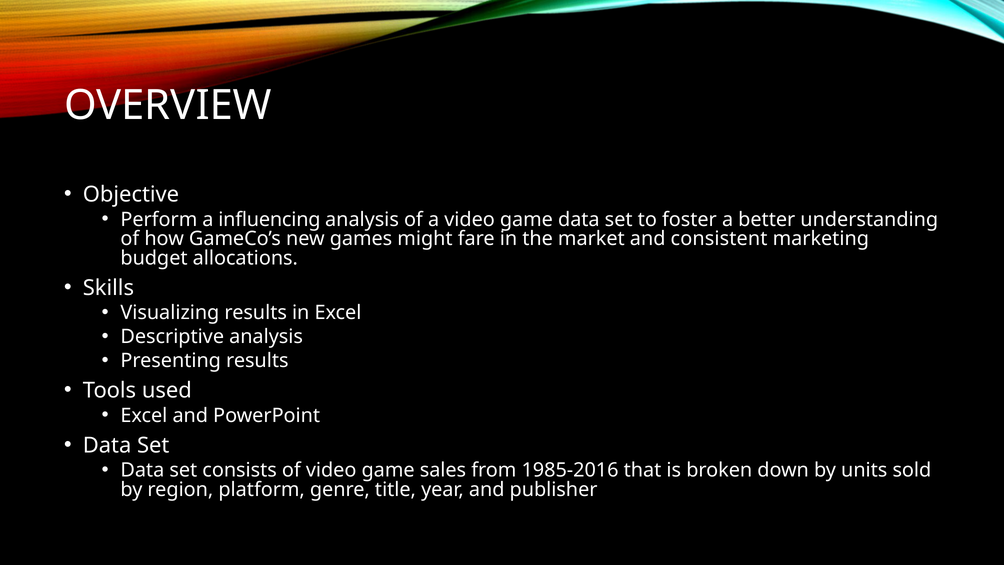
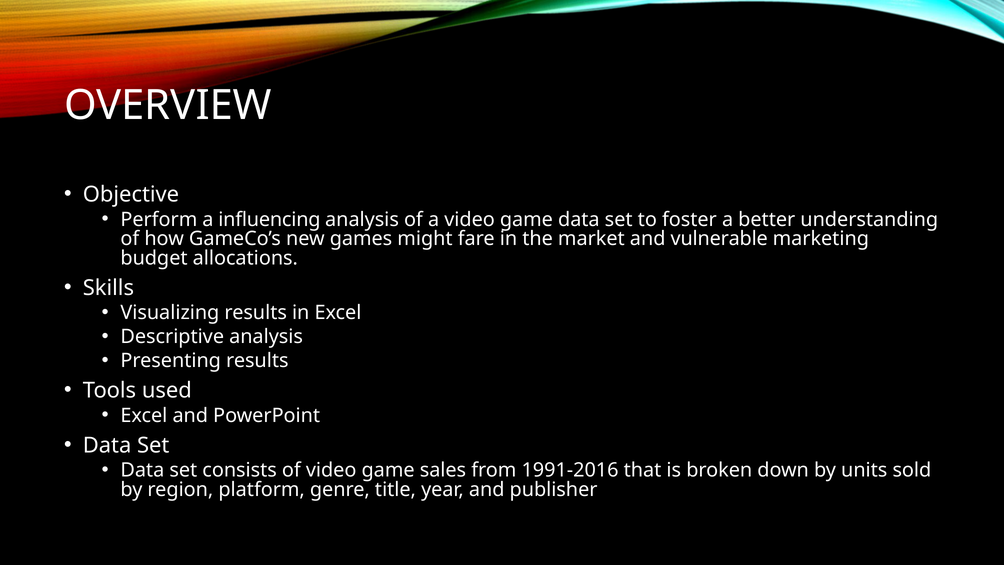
consistent: consistent -> vulnerable (719, 239)
1985-2016: 1985-2016 -> 1991-2016 (570, 470)
